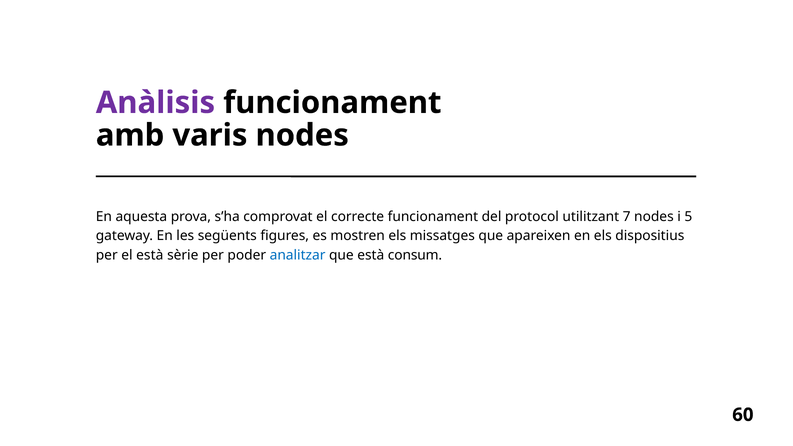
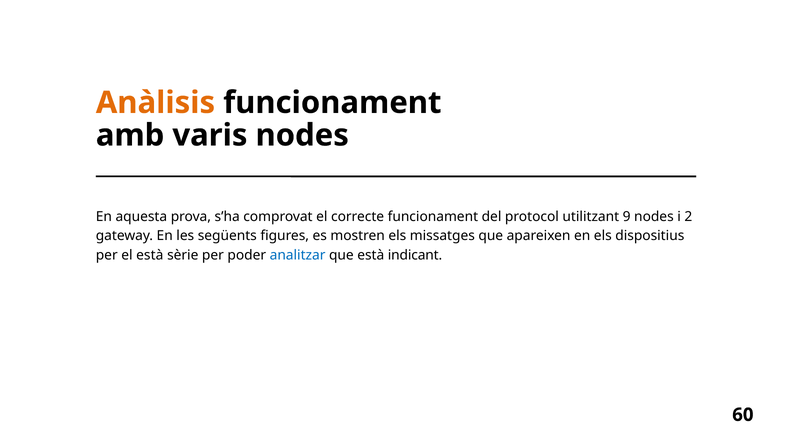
Anàlisis colour: purple -> orange (155, 103)
7: 7 -> 9 (627, 217)
5: 5 -> 2 (688, 217)
consum: consum -> indicant (415, 255)
